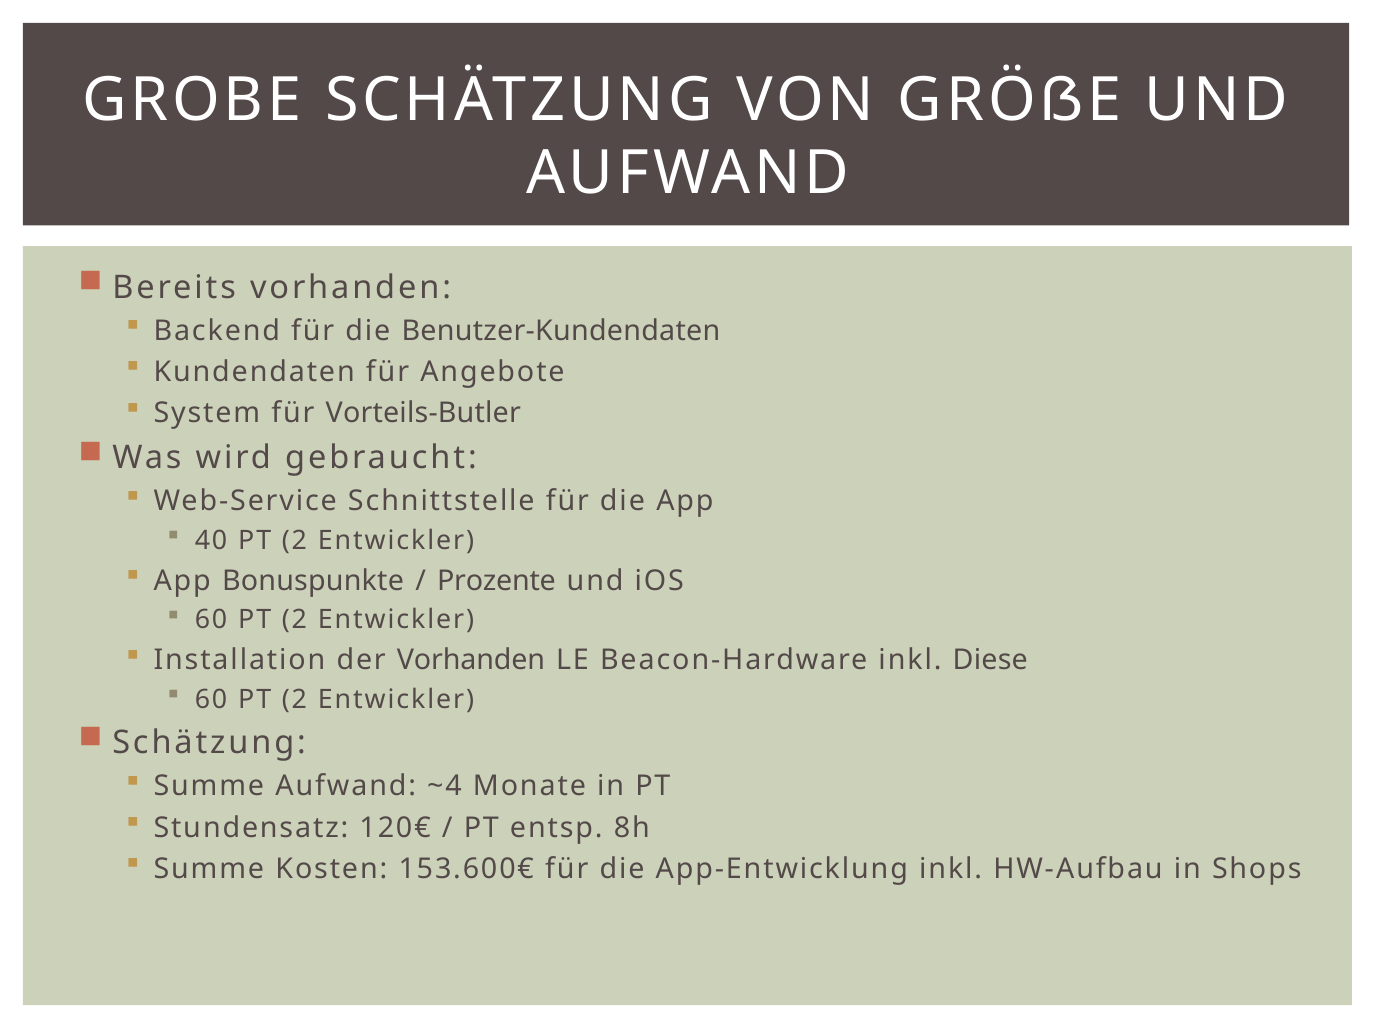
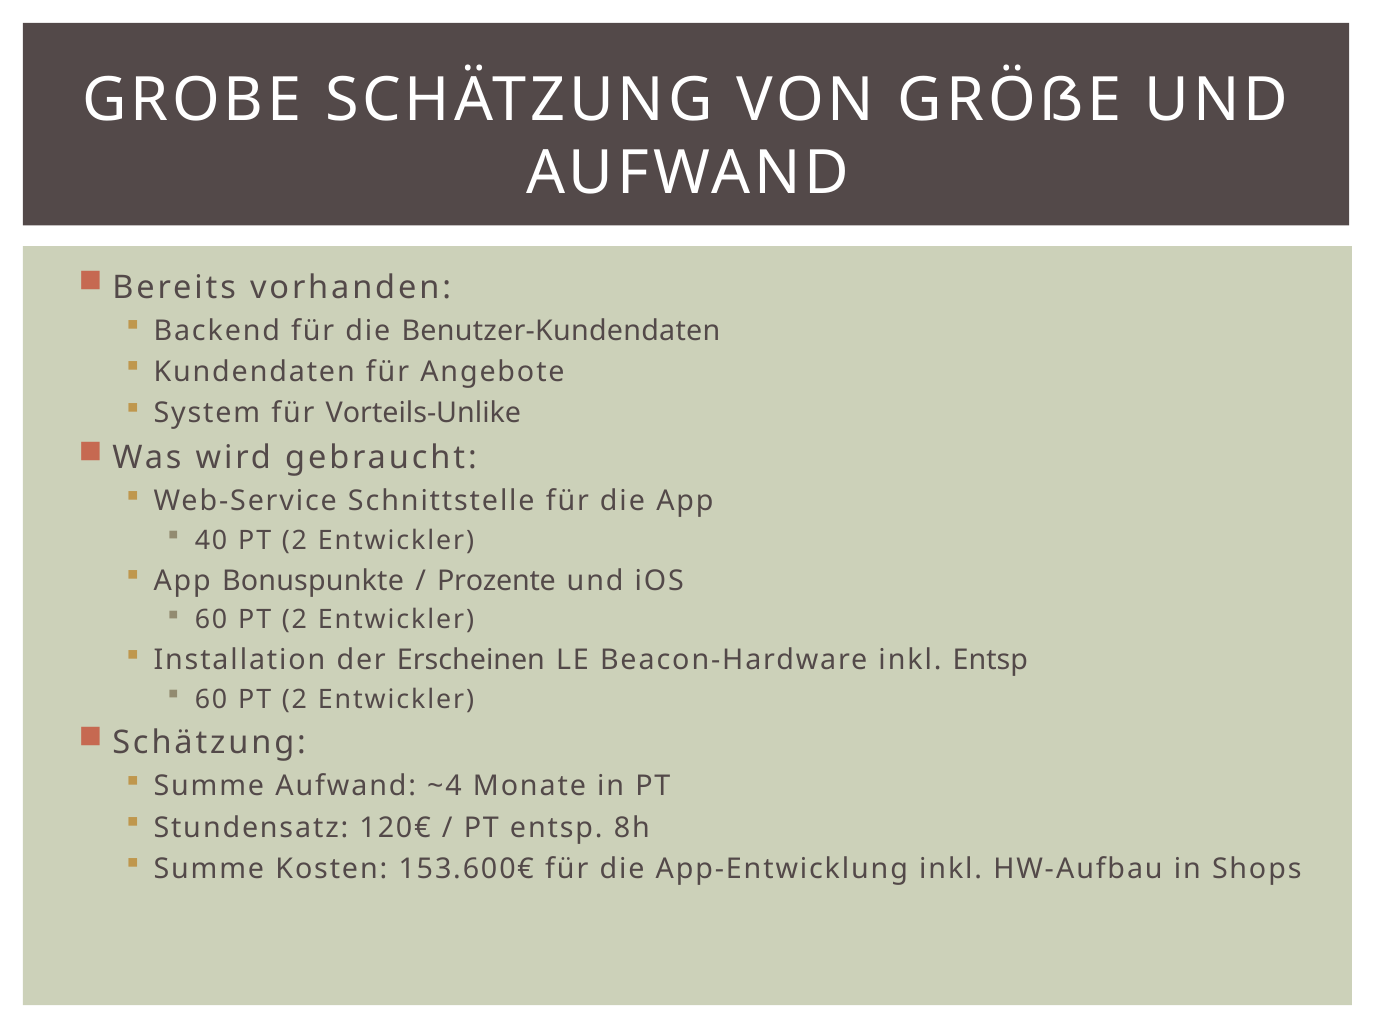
Vorteils-Butler: Vorteils-Butler -> Vorteils-Unlike (423, 413)
der Vorhanden: Vorhanden -> Erscheinen (471, 660)
inkl Diese: Diese -> Entsp (990, 660)
